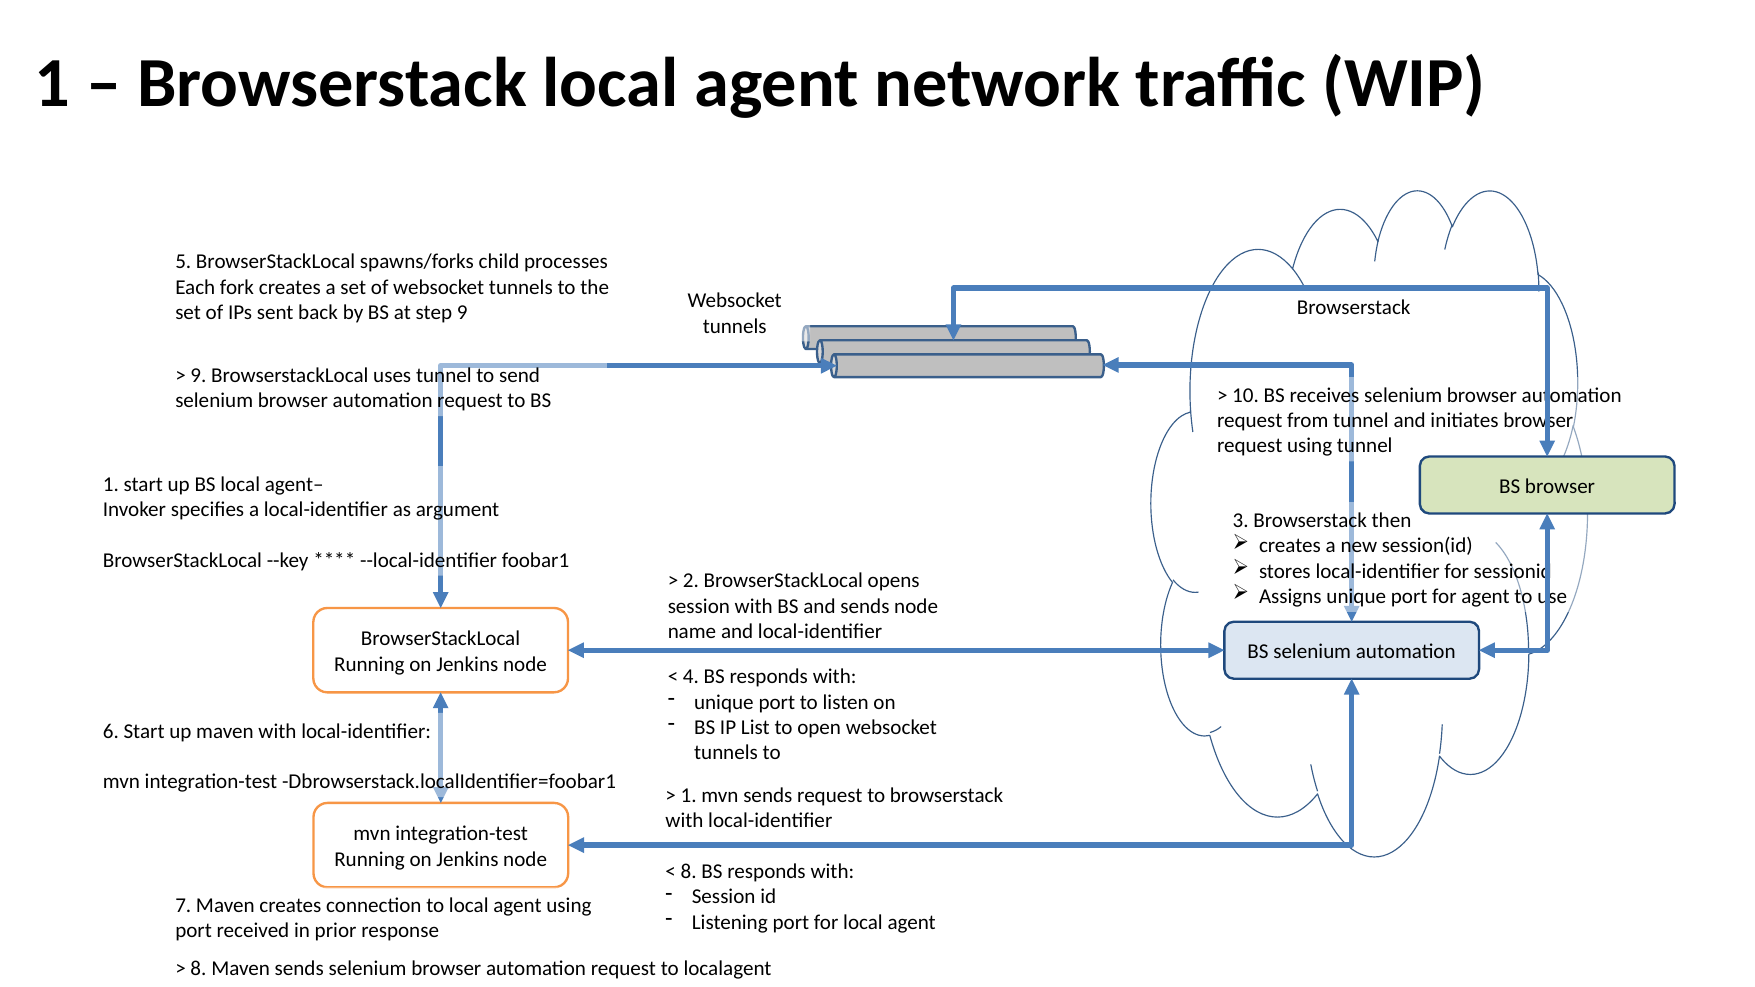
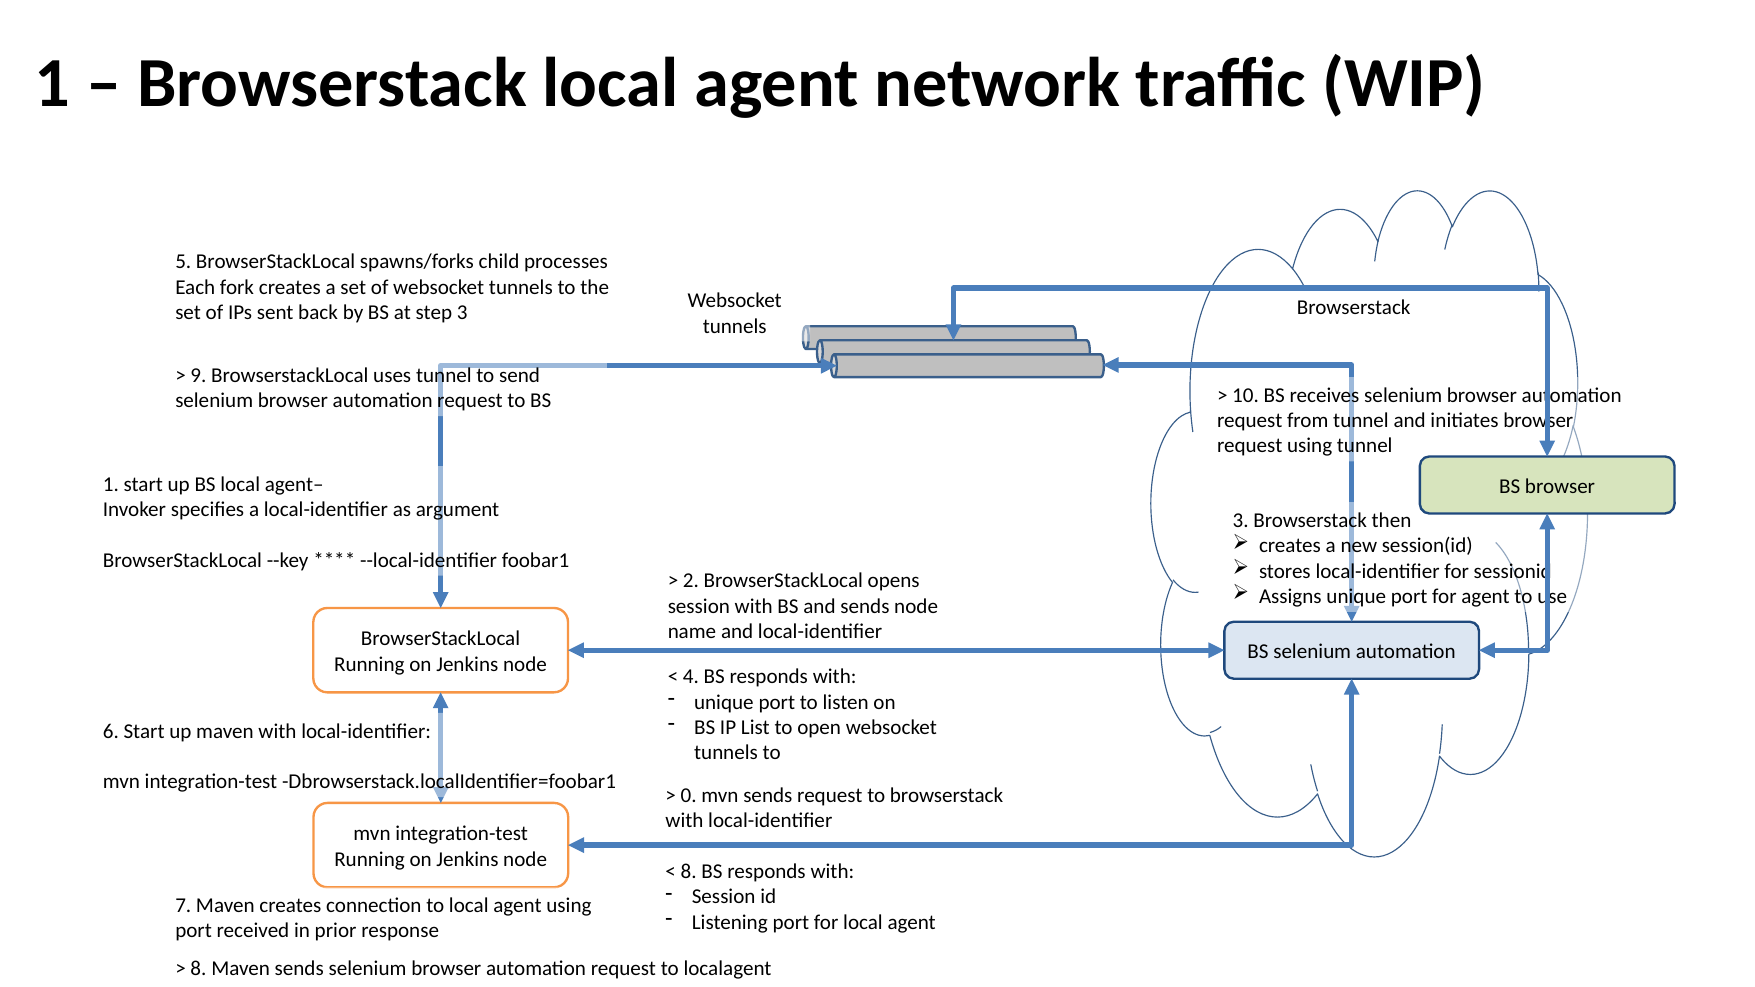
step 9: 9 -> 3 (462, 313)
1: 1 -> 0 (689, 796)
